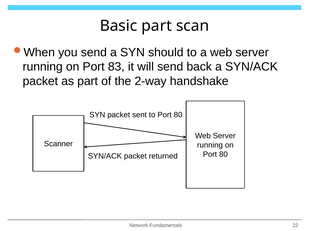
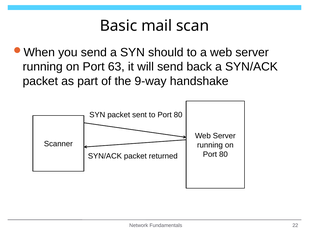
Basic part: part -> mail (157, 26)
83: 83 -> 63 (116, 67)
2-way: 2-way -> 9-way (151, 81)
